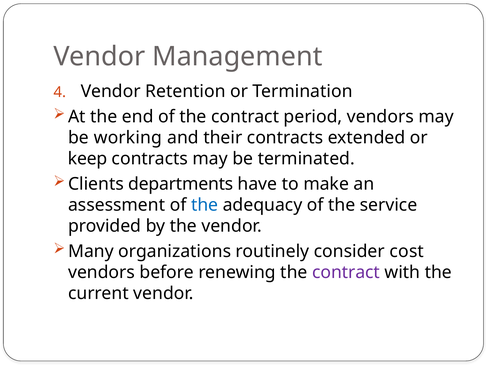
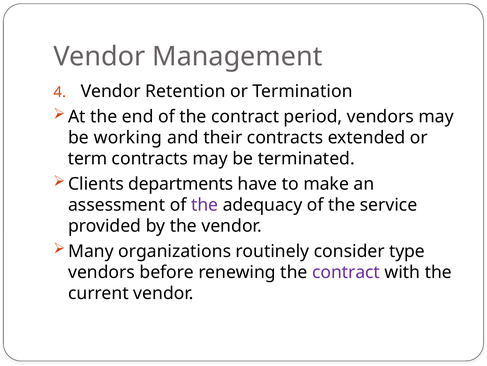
keep: keep -> term (88, 158)
the colour: blue -> purple (205, 205)
cost: cost -> type (407, 251)
